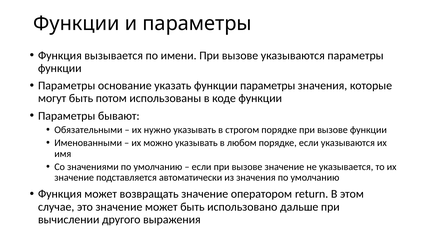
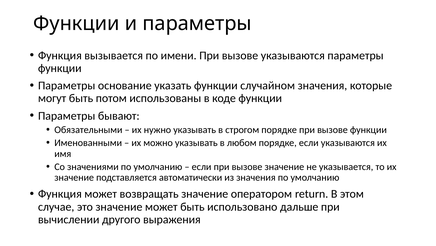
функции параметры: параметры -> случайном (268, 85)
